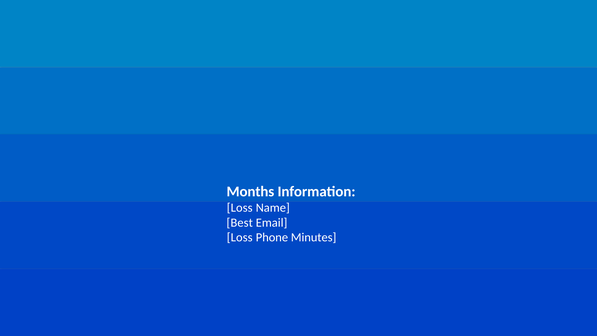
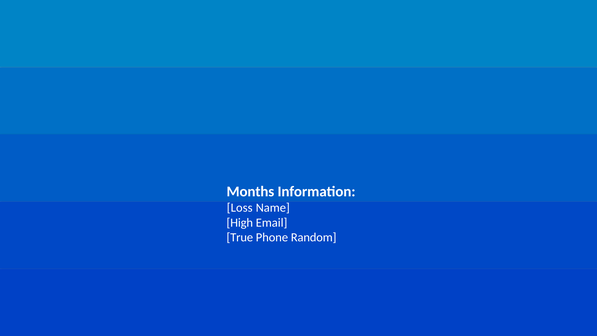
Best: Best -> High (240, 223)
Loss: Loss -> True (240, 237)
Minutes: Minutes -> Random (314, 237)
